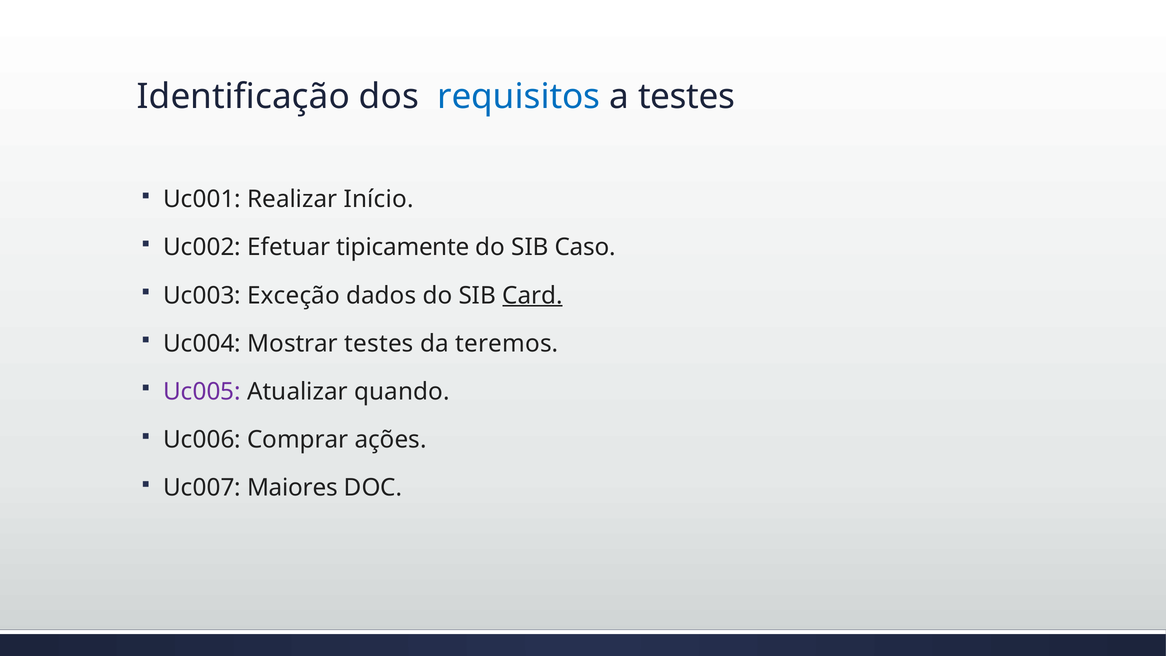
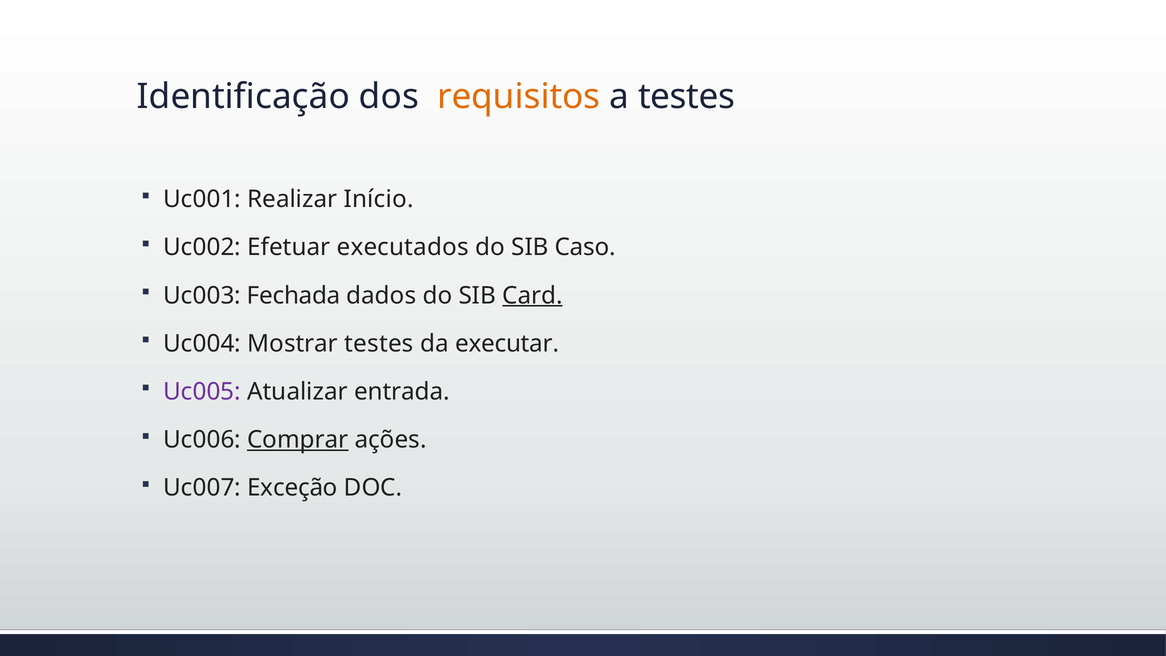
requisitos colour: blue -> orange (519, 97)
tipicamente: tipicamente -> executados (403, 247)
Exceção: Exceção -> Fechada (294, 295)
teremos: teremos -> executar (507, 344)
quando: quando -> entrada (402, 392)
Comprar underline: none -> present (298, 440)
Maiores: Maiores -> Exceção (292, 488)
